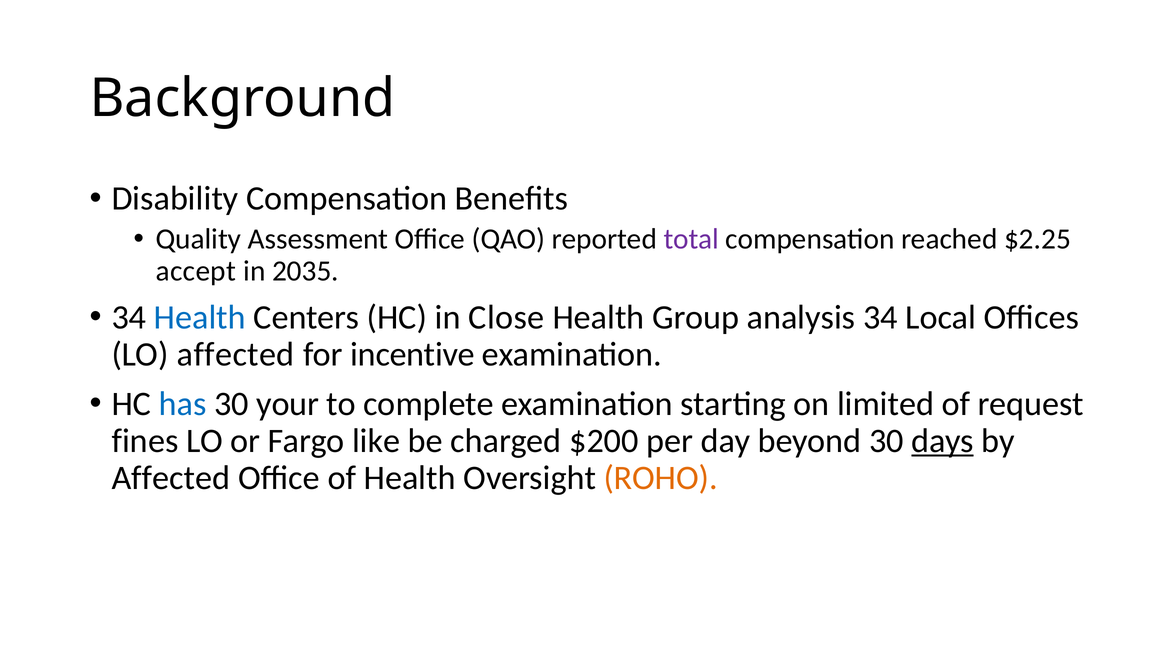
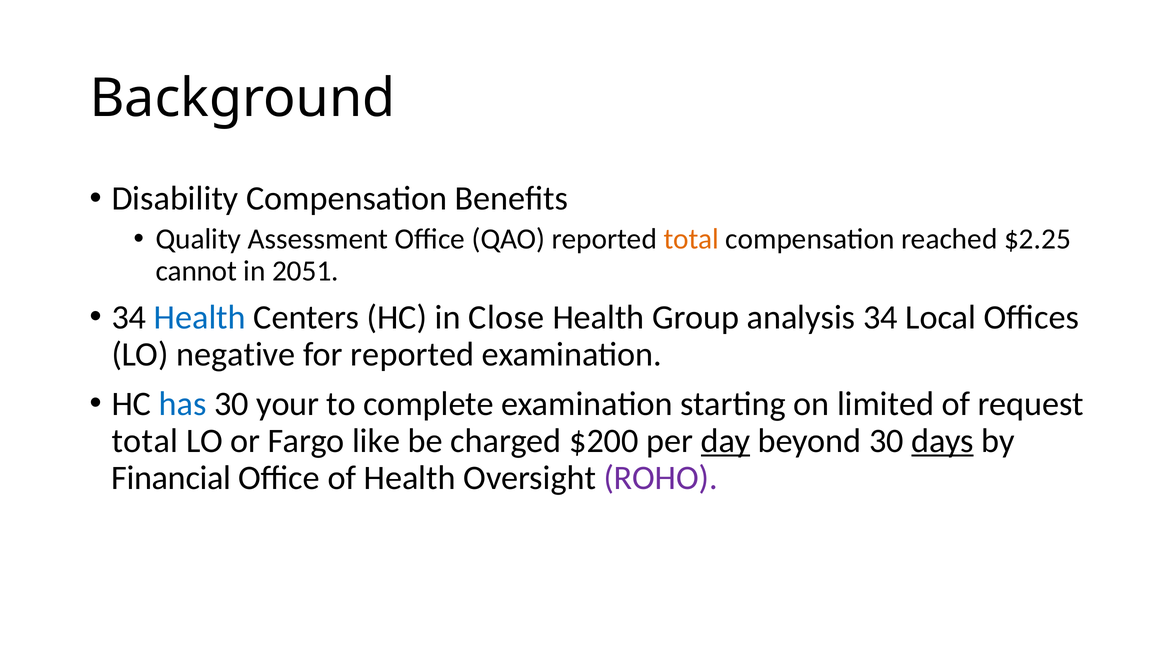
total colour: purple -> orange (691, 239)
accept: accept -> cannot (196, 271)
2035: 2035 -> 2051 (305, 271)
LO affected: affected -> negative (236, 354)
for incentive: incentive -> reported (412, 354)
fines: fines -> total (145, 440)
day underline: none -> present (725, 440)
Affected: Affected -> Financial (171, 477)
ROHO colour: orange -> purple (661, 477)
